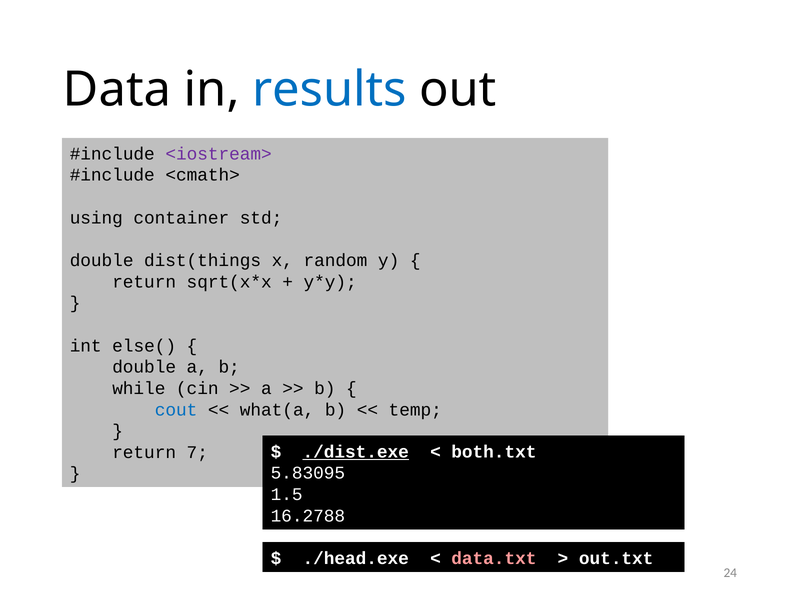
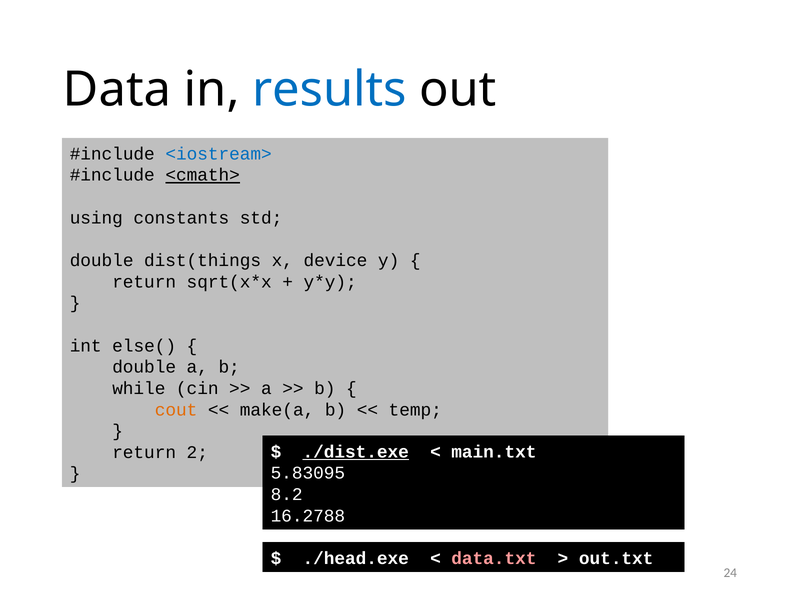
<iostream> colour: purple -> blue (219, 154)
<cmath> underline: none -> present (203, 175)
container: container -> constants (181, 218)
random: random -> device (335, 260)
cout colour: blue -> orange (176, 410)
what(a: what(a -> make(a (277, 410)
both.txt: both.txt -> main.txt (494, 452)
7: 7 -> 2 (197, 452)
1.5: 1.5 -> 8.2 (287, 494)
